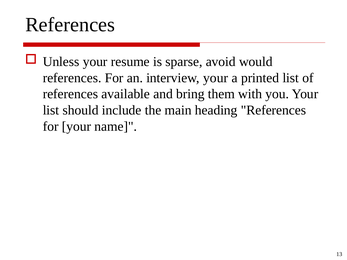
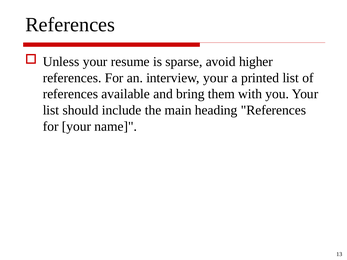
would: would -> higher (256, 62)
